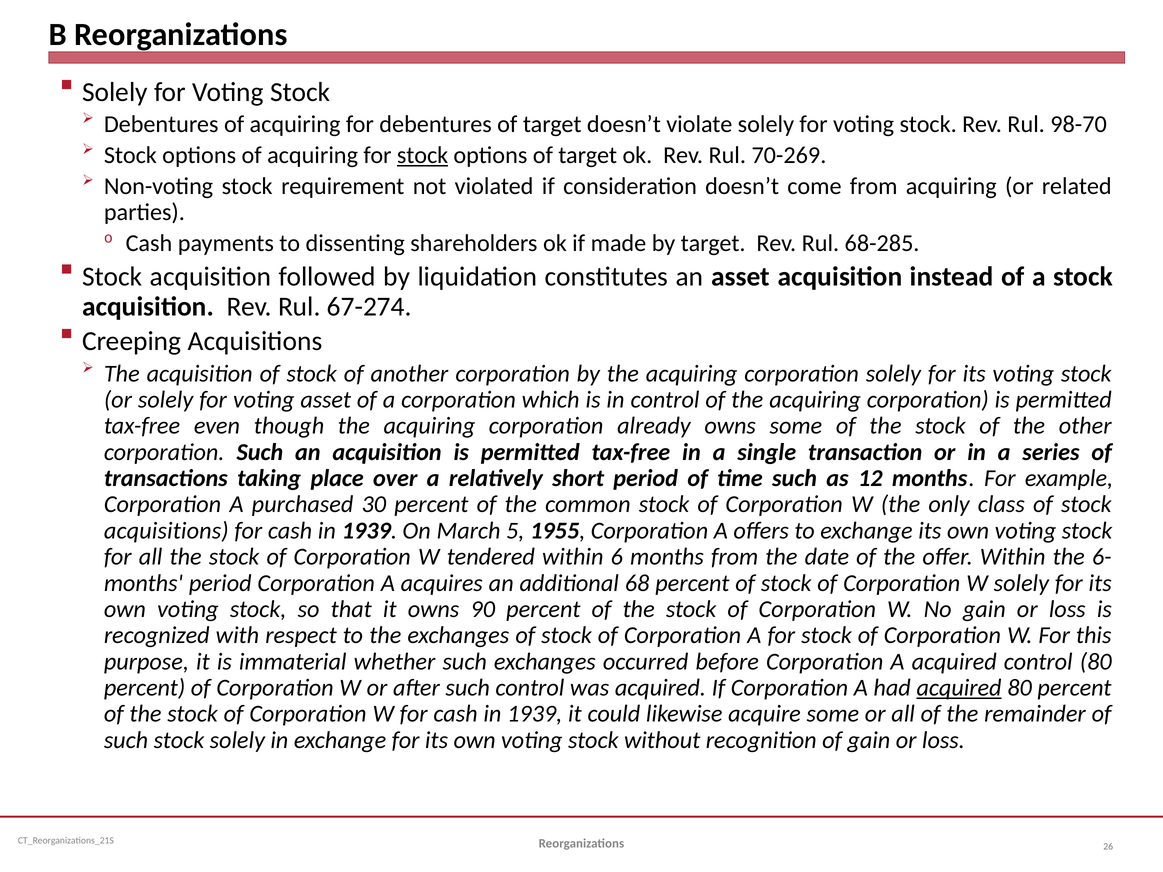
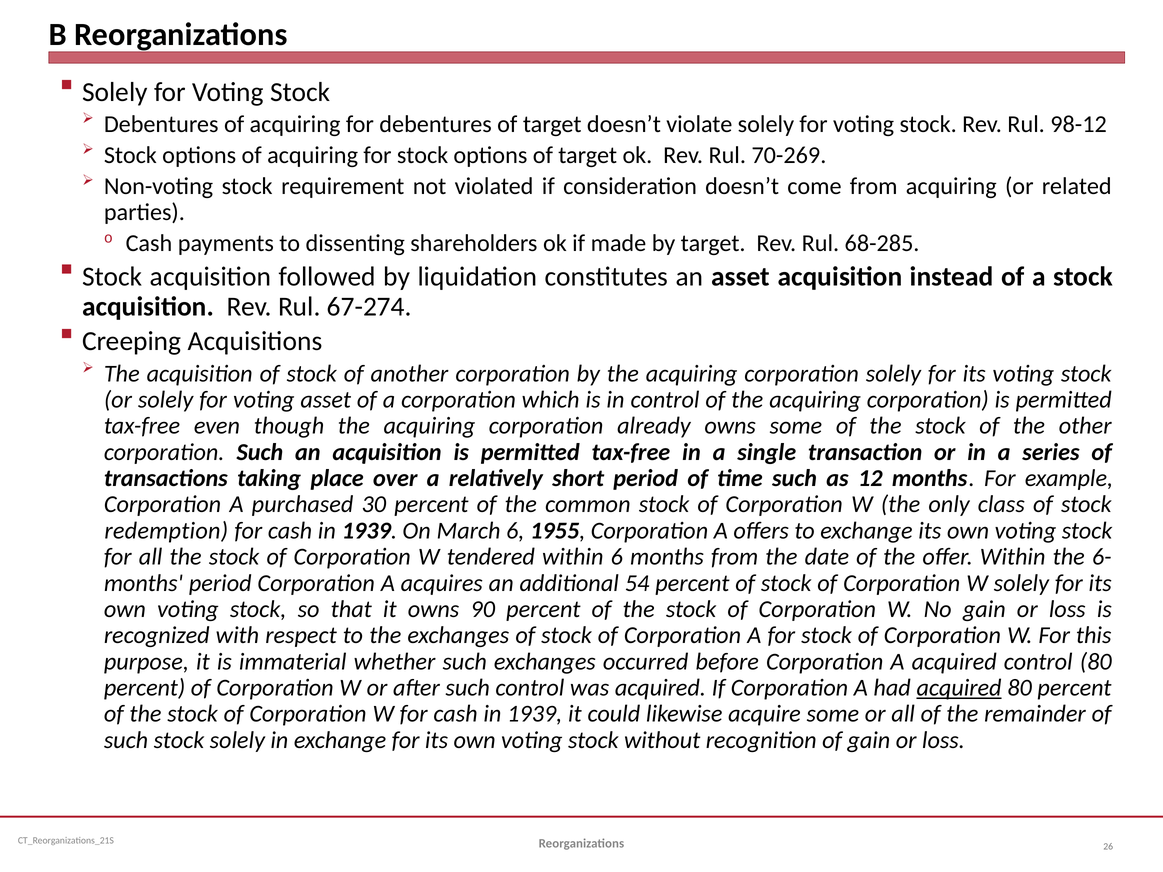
98-70: 98-70 -> 98-12 (1079, 124)
stock underline: present -> none (423, 155)
acquisitions: acquisitions -> redemption (166, 531)
March 5: 5 -> 6 (515, 531)
68: 68 -> 54 (637, 583)
